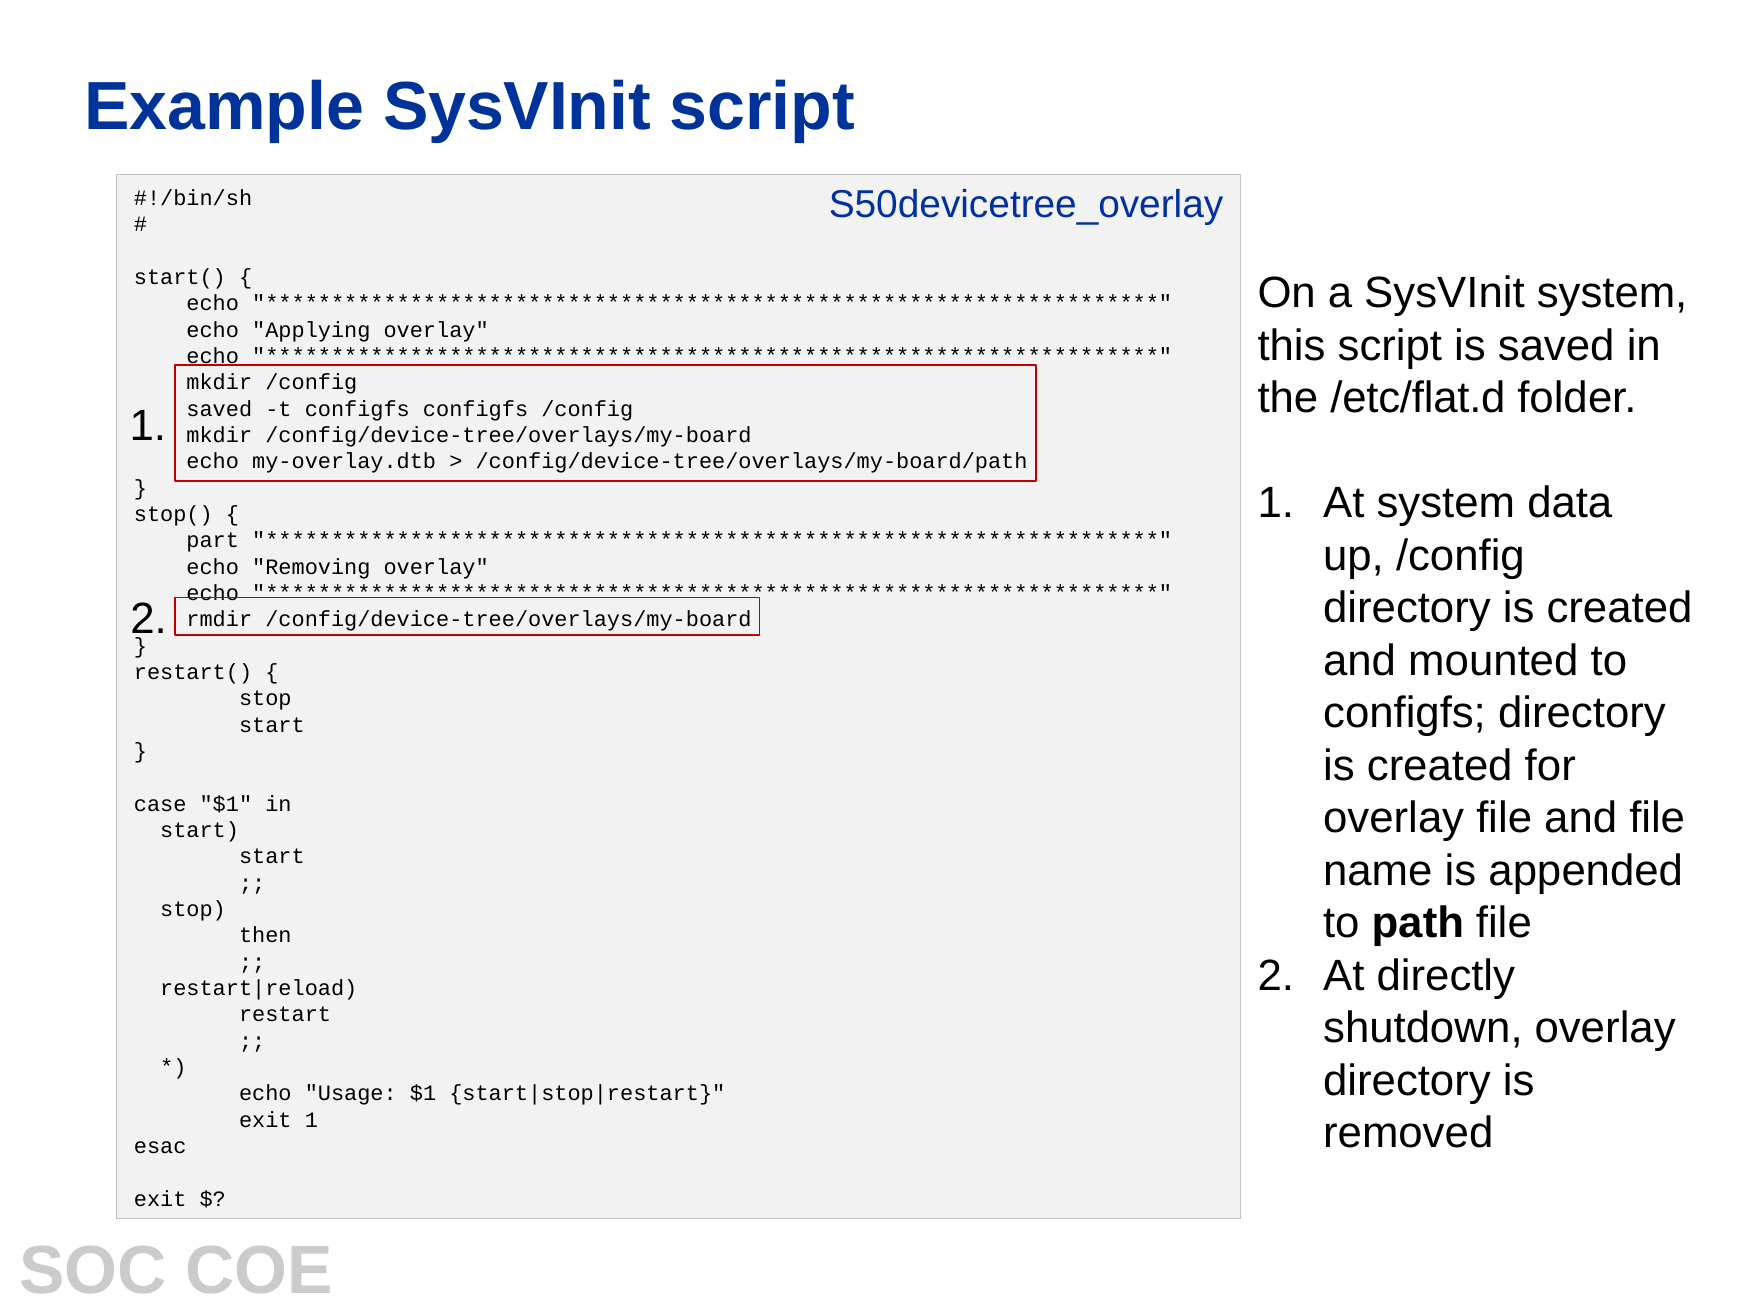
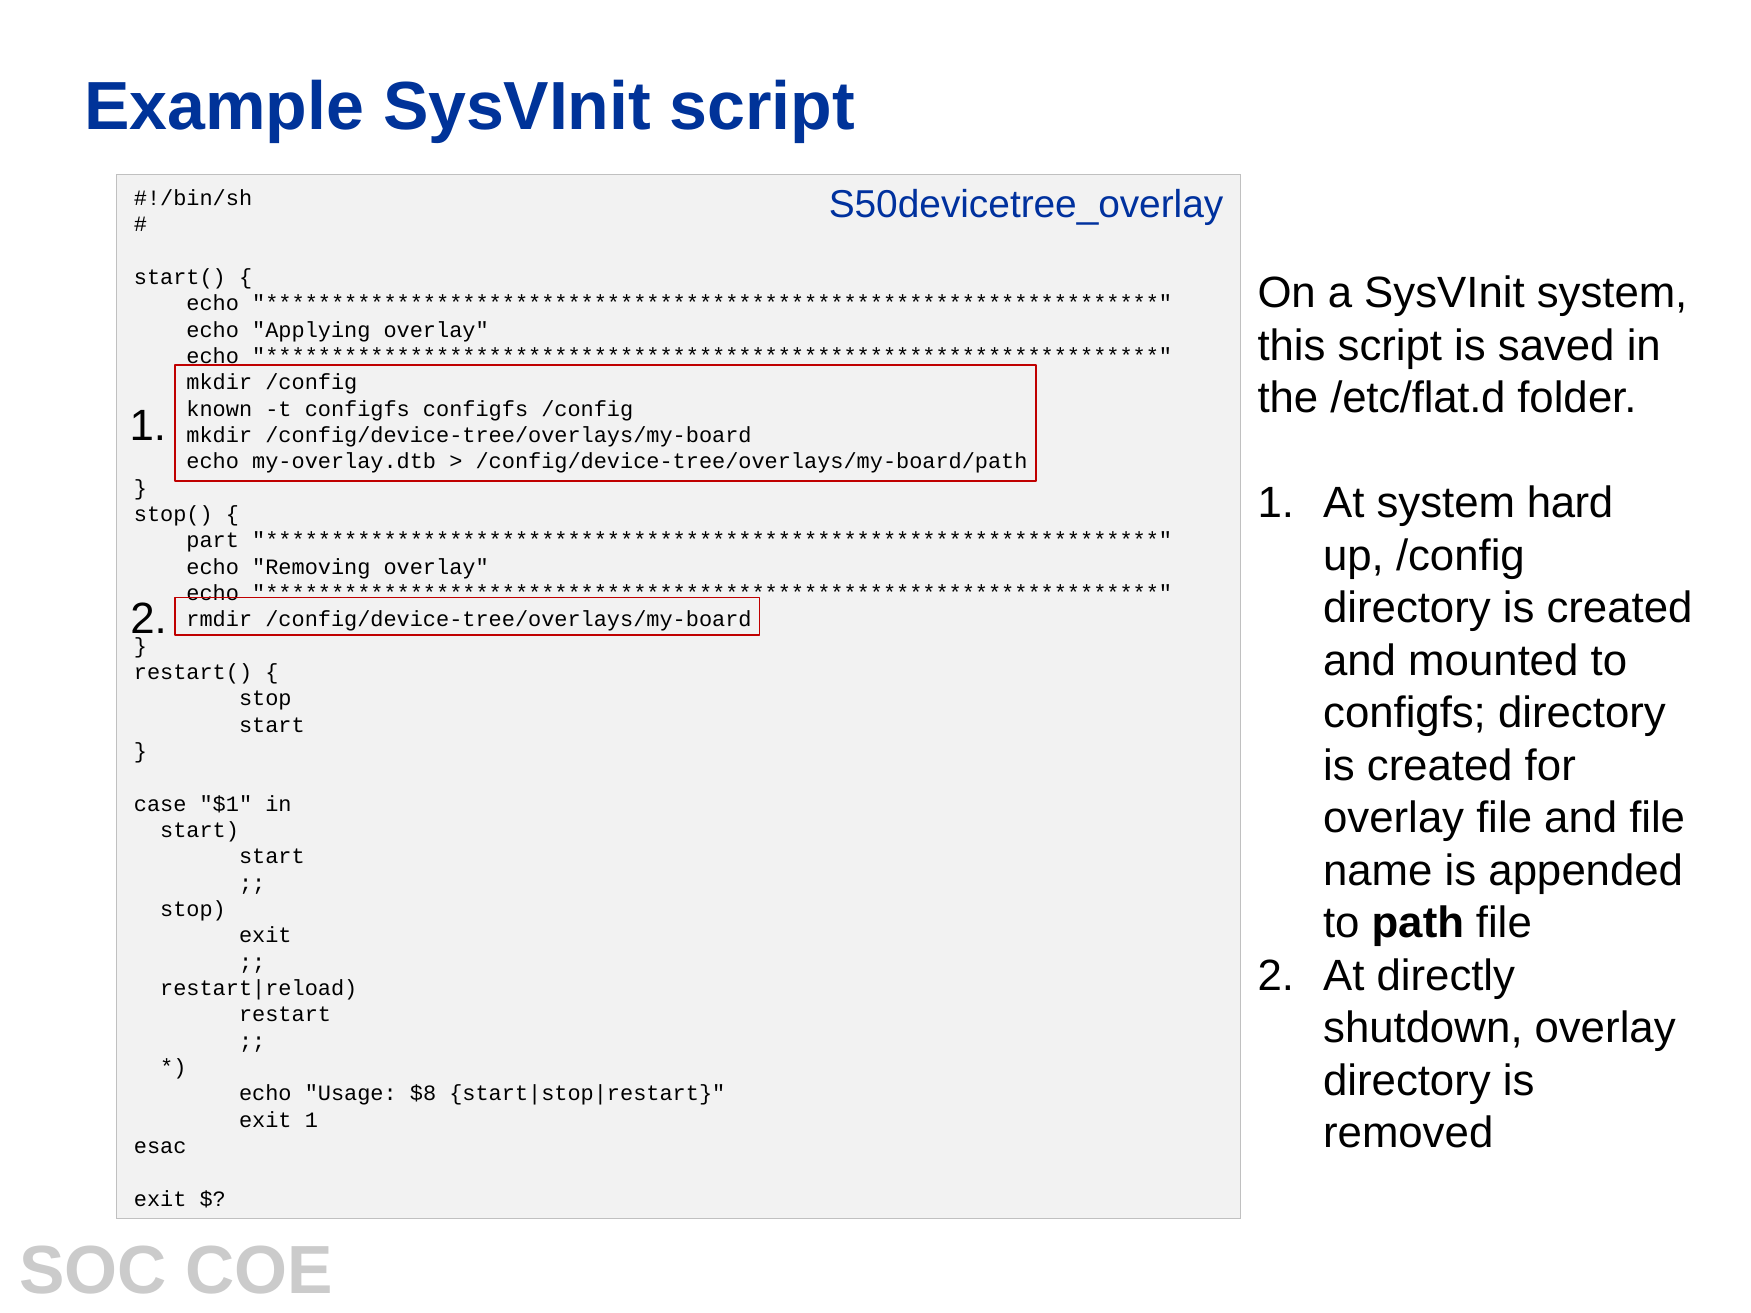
saved: saved -> known (219, 409)
data: data -> hard (1570, 503)
then: then -> exit (265, 936)
Usage $1: $1 -> $8 (423, 1094)
